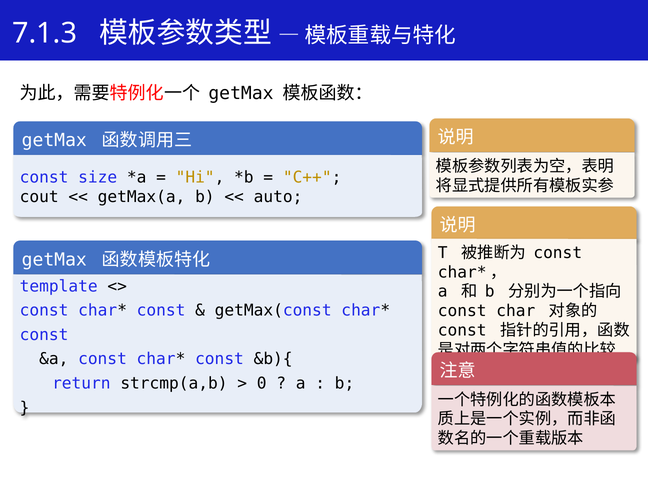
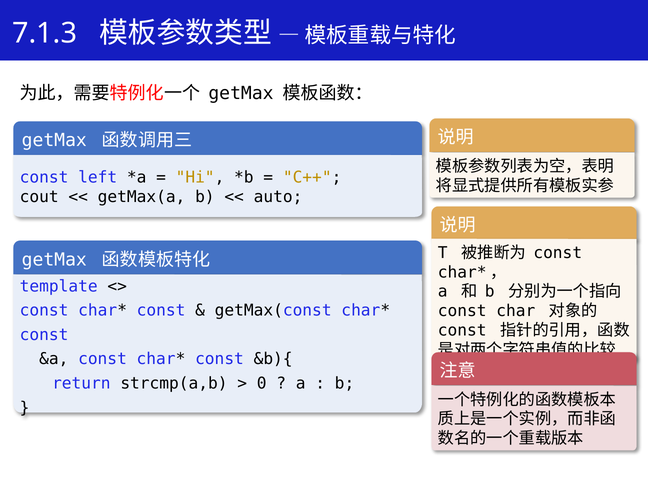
size: size -> left (98, 177)
